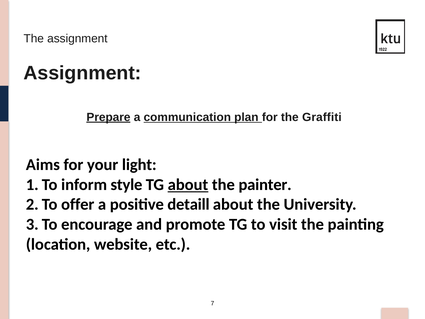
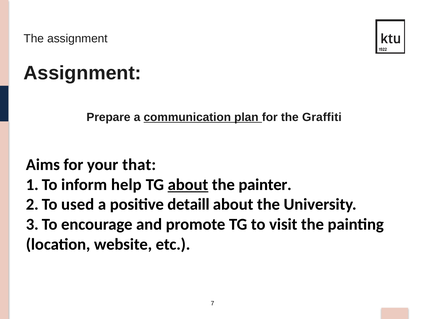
Prepare underline: present -> none (108, 117)
light: light -> that (139, 165)
style: style -> help (126, 184)
offer: offer -> used (78, 204)
